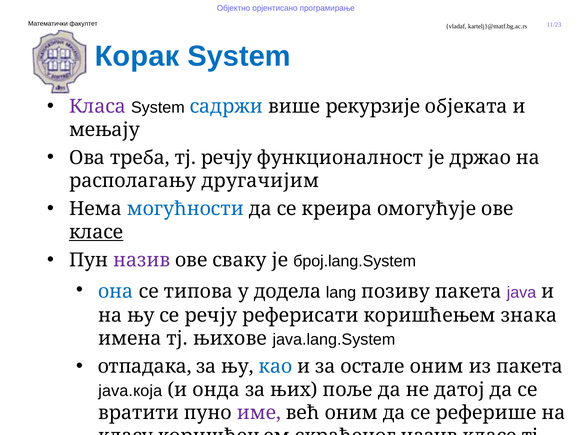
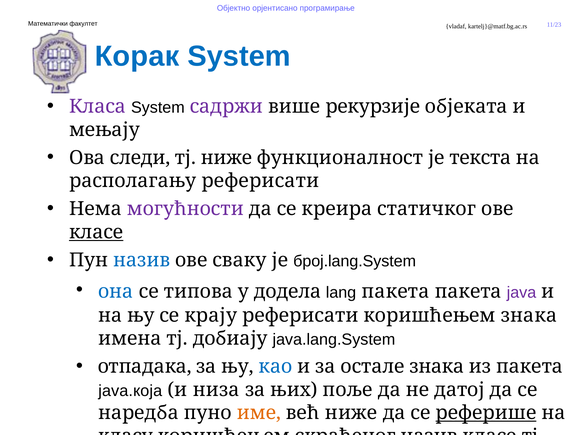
садржи colour: blue -> purple (226, 106)
треба: треба -> следи (140, 158)
тј речју: речју -> ниже (227, 158)
држао: држао -> текста (480, 158)
располагању другачијим: другачијим -> реферисати (260, 181)
могућности colour: blue -> purple (185, 209)
омогућује: омогућује -> статичког (427, 209)
назив colour: purple -> blue (142, 260)
lang позиву: позиву -> пакета (395, 291)
се речју: речју -> крају (211, 315)
њихове: њихове -> добиају (230, 338)
остале оним: оним -> знака (437, 367)
онда: онда -> низа (216, 390)
вратити: вратити -> наредба (138, 413)
име colour: purple -> orange (259, 413)
већ оним: оним -> ниже (351, 413)
реферише underline: none -> present (486, 413)
